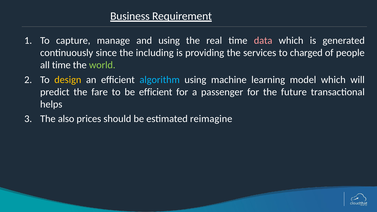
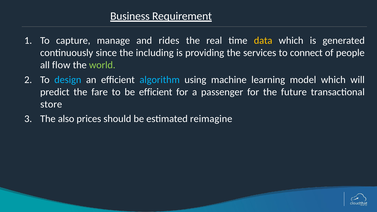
and using: using -> rides (169, 41)
data colour: pink -> yellow (263, 41)
charged: charged -> connect (306, 53)
all time: time -> flow (61, 65)
design colour: yellow -> light blue (68, 80)
helps: helps -> store (51, 104)
